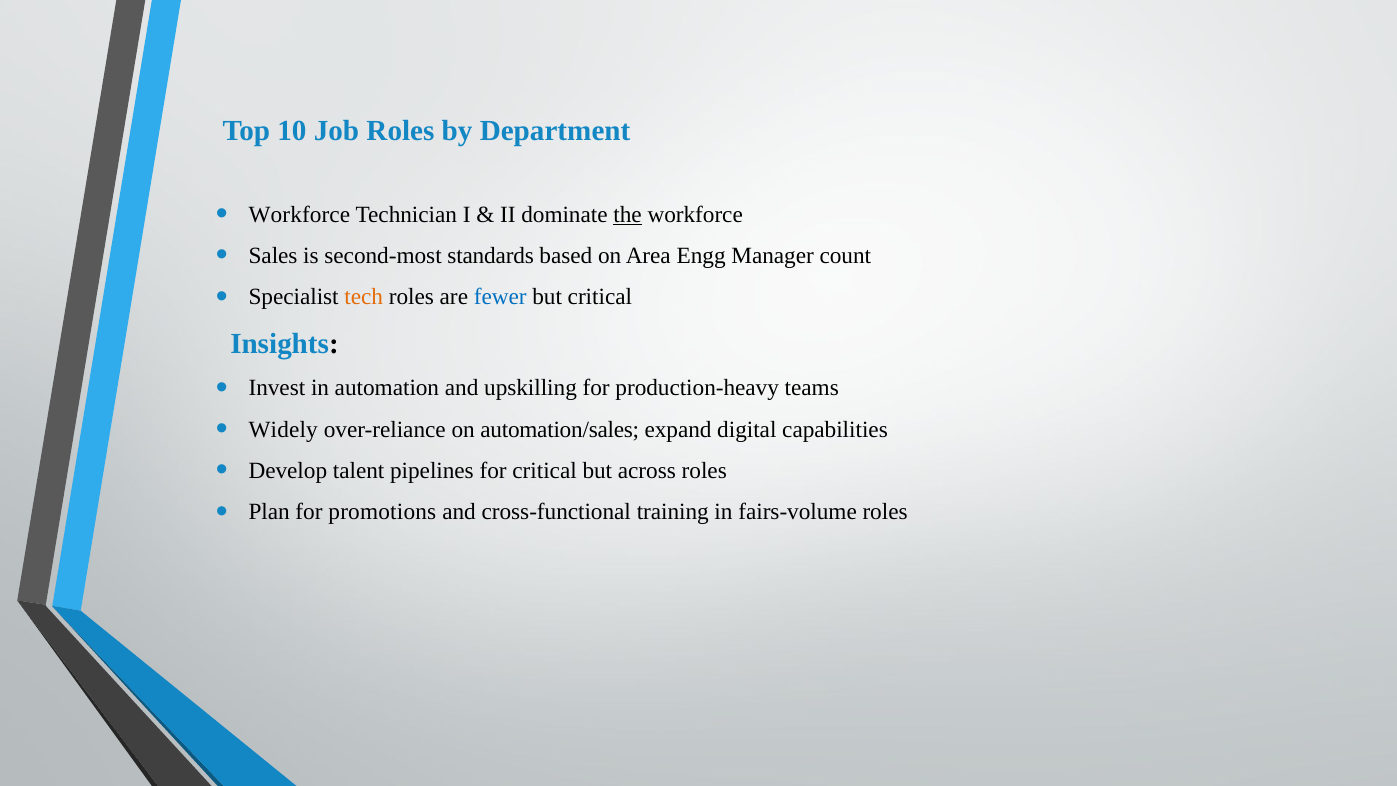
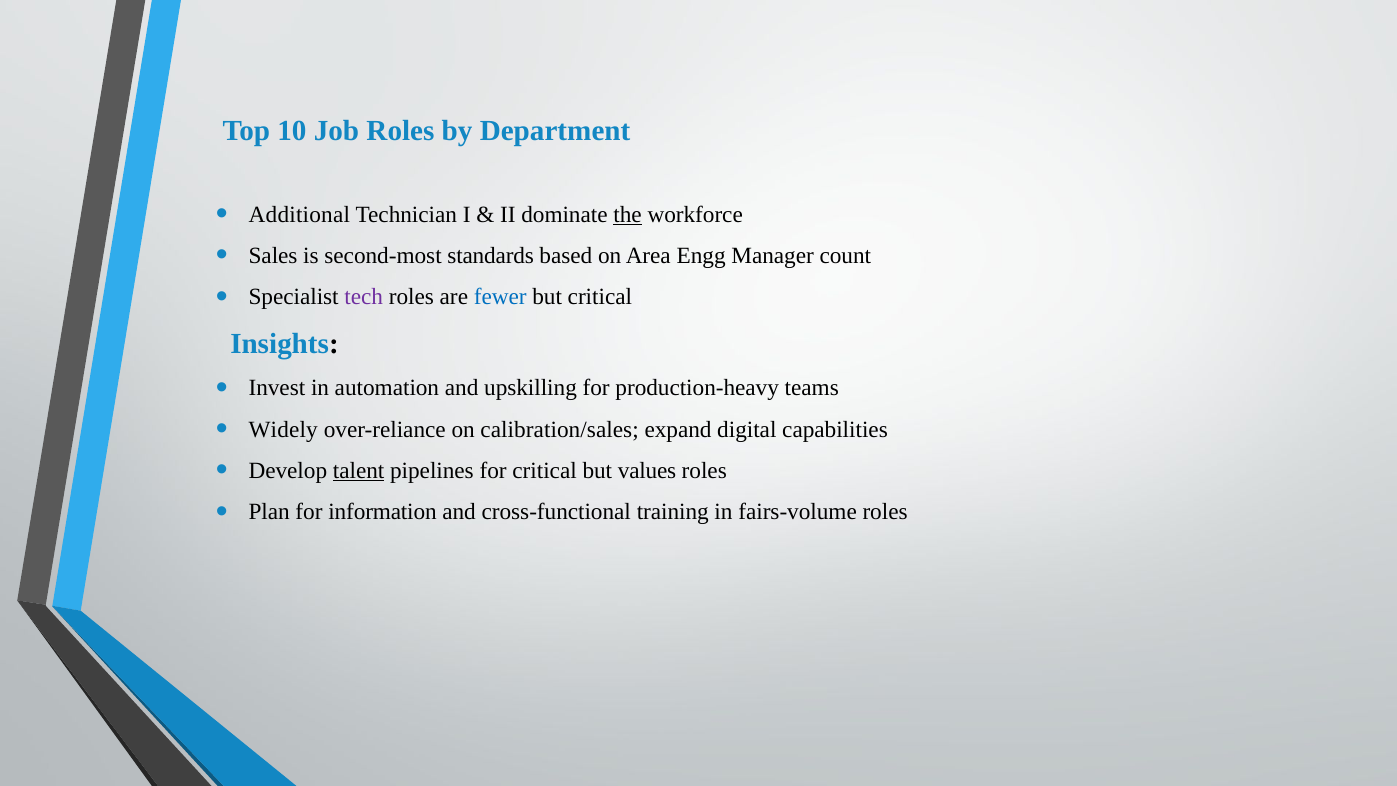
Workforce: Workforce -> Additional (299, 215)
tech colour: orange -> purple (364, 297)
automation/sales: automation/sales -> calibration/sales (560, 429)
talent underline: none -> present (359, 471)
across: across -> values (647, 471)
promotions: promotions -> information (383, 512)
